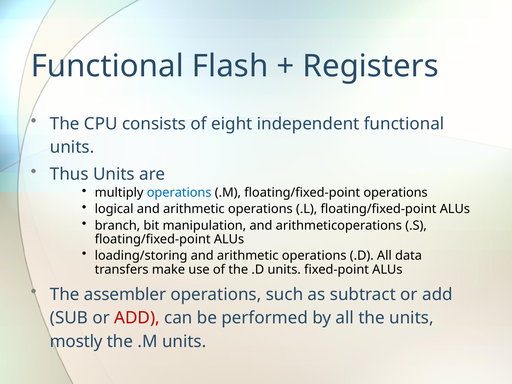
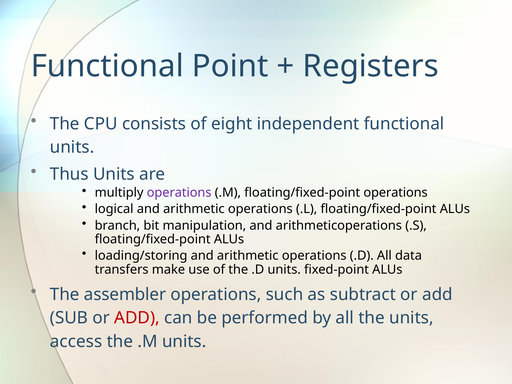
Flash: Flash -> Point (230, 66)
operations colour: blue -> purple (179, 193)
mostly: mostly -> access (76, 341)
